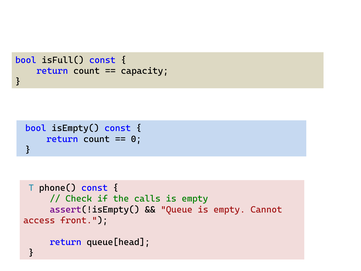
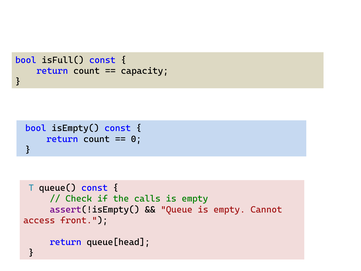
phone(: phone( -> queue( (58, 188)
